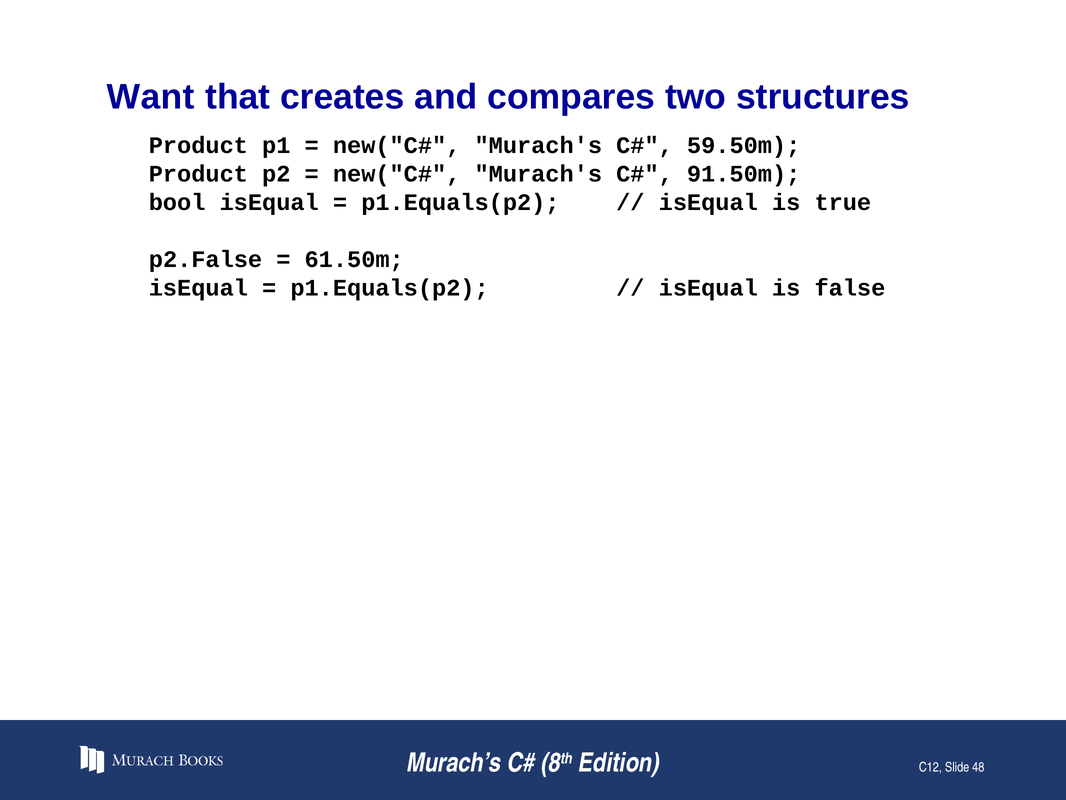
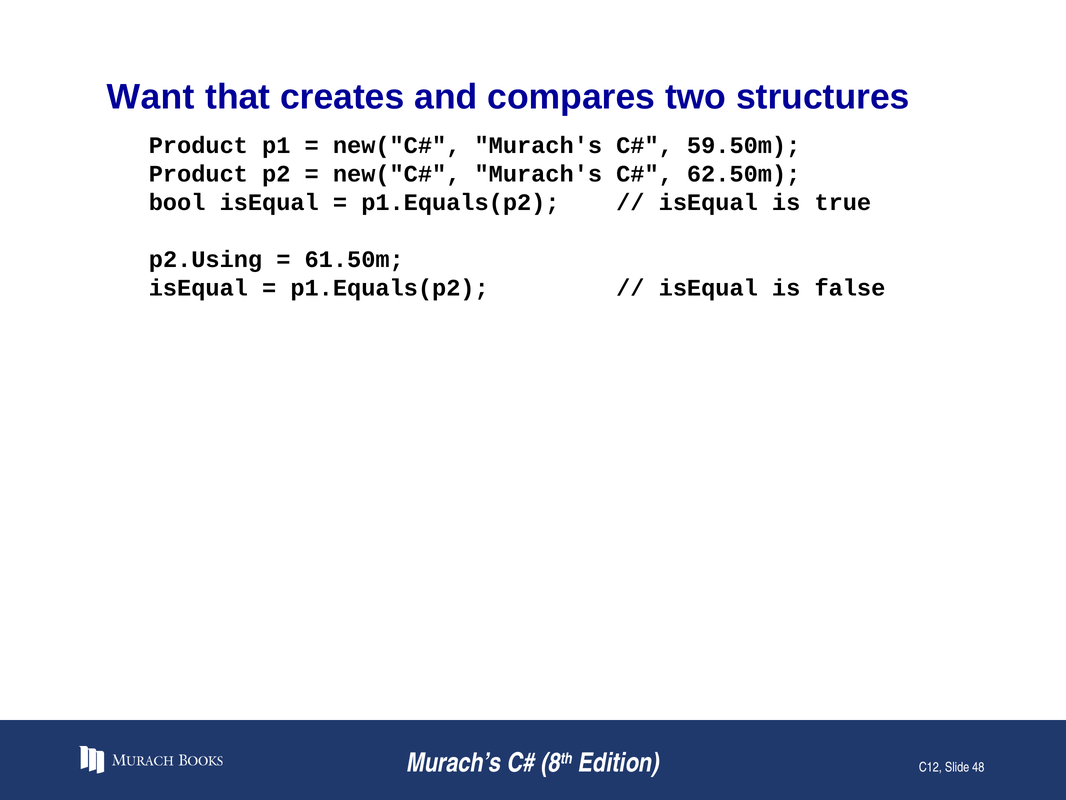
91.50m: 91.50m -> 62.50m (744, 174)
p2.False: p2.False -> p2.Using (206, 259)
